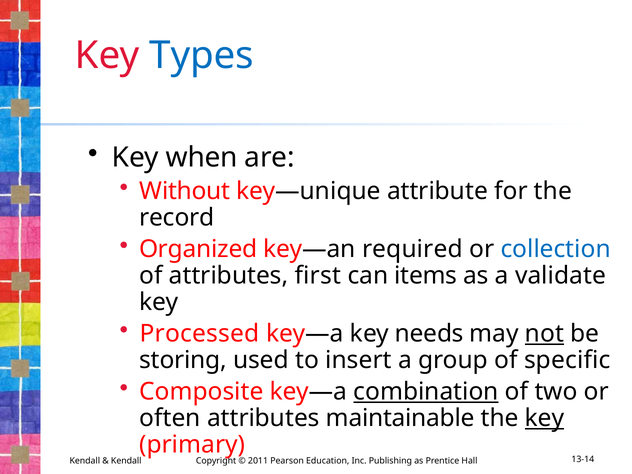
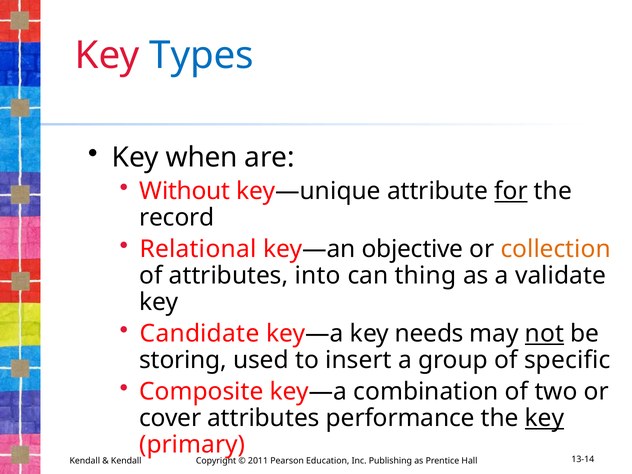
for underline: none -> present (511, 191)
Organized: Organized -> Relational (198, 249)
required: required -> objective (413, 249)
collection colour: blue -> orange (556, 249)
first: first -> into (318, 276)
items: items -> thing (426, 276)
Processed: Processed -> Candidate (200, 334)
combination underline: present -> none (426, 392)
often: often -> cover (170, 418)
maintainable: maintainable -> performance (400, 418)
